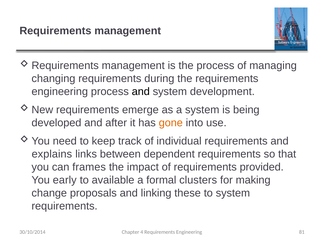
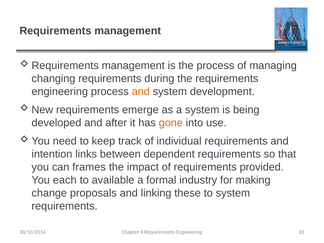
and colour: black -> orange (141, 91)
explains: explains -> intention (52, 154)
early: early -> each (65, 180)
clusters: clusters -> industry (198, 180)
